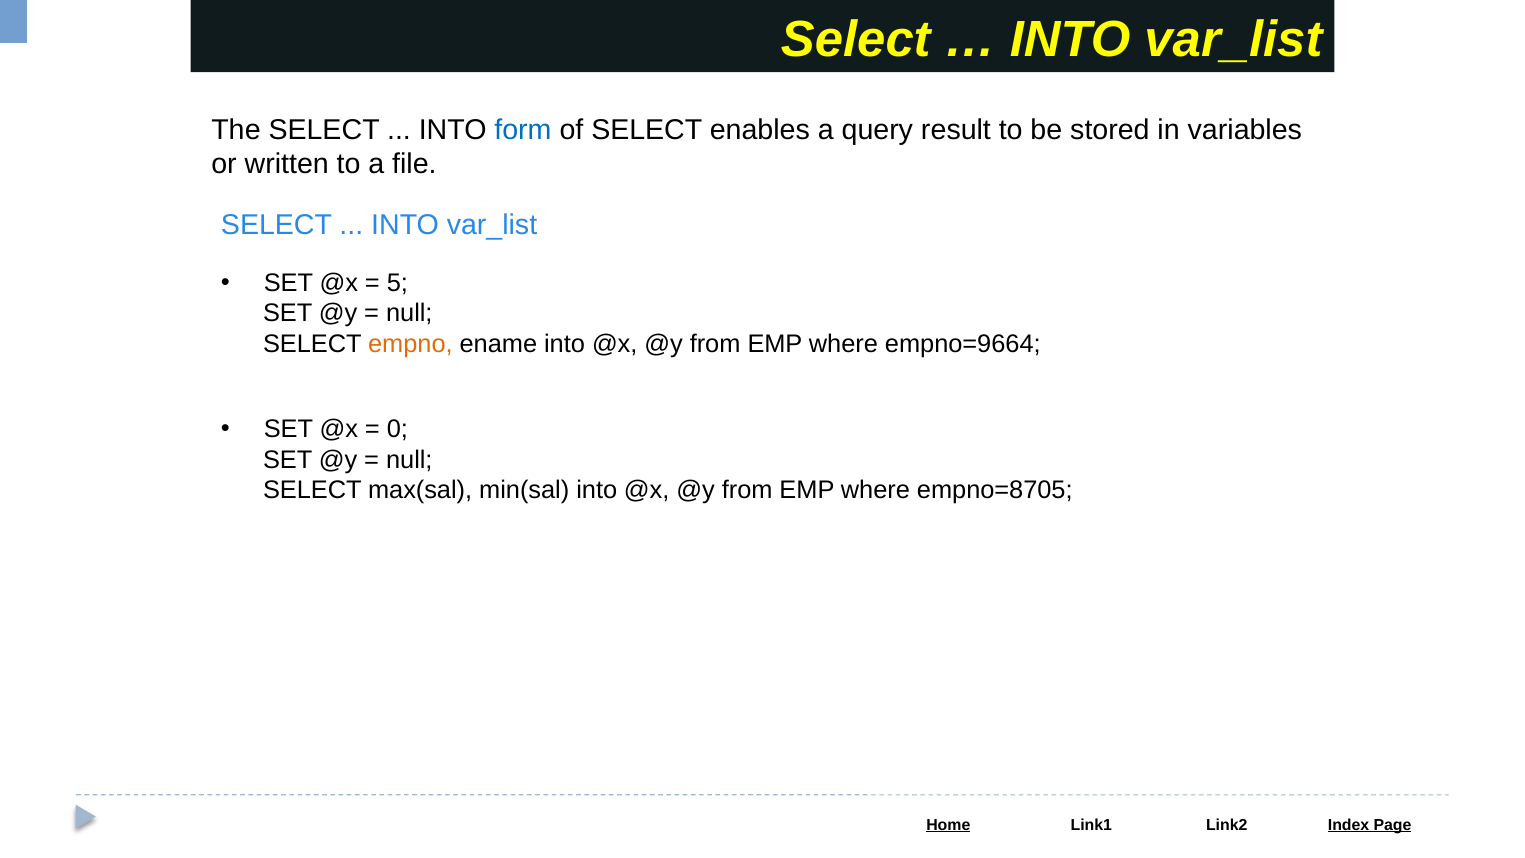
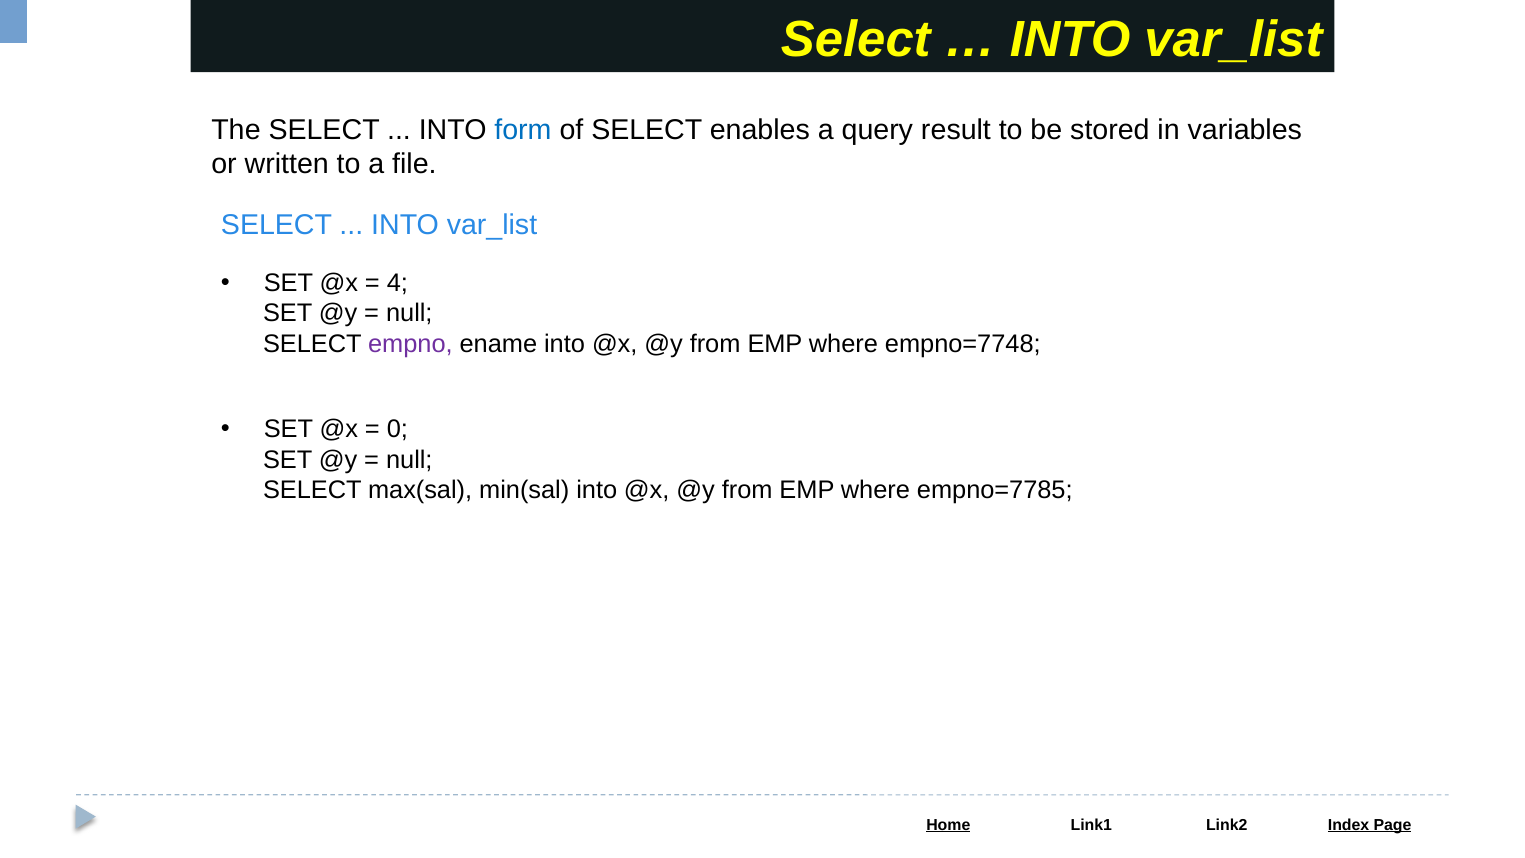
5: 5 -> 4 (397, 283)
empno colour: orange -> purple (410, 344)
empno=9664: empno=9664 -> empno=7748 (963, 344)
empno=8705: empno=8705 -> empno=7785 (995, 490)
